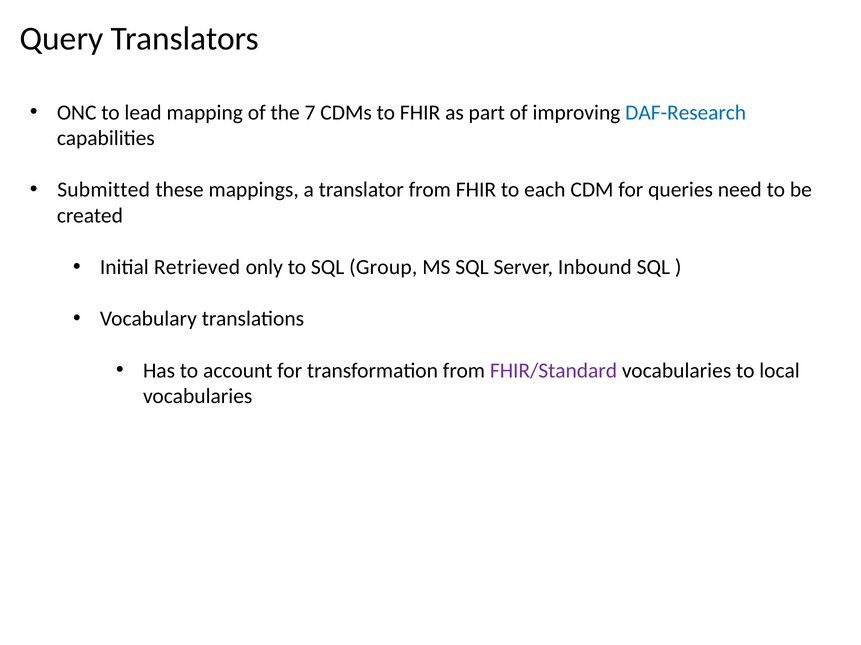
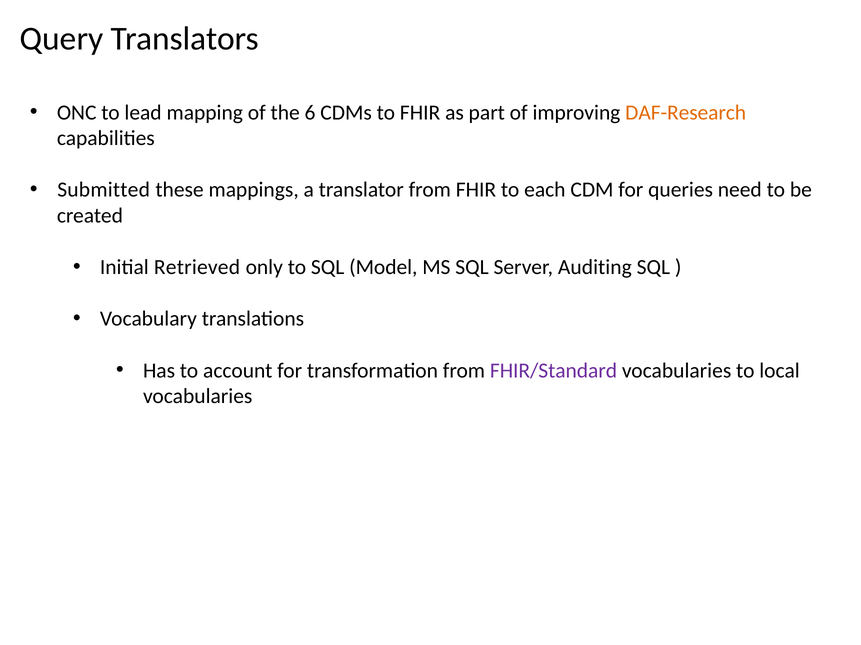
7: 7 -> 6 (310, 113)
DAF-Research colour: blue -> orange (686, 113)
Group: Group -> Model (383, 268)
Inbound: Inbound -> Auditing (595, 268)
